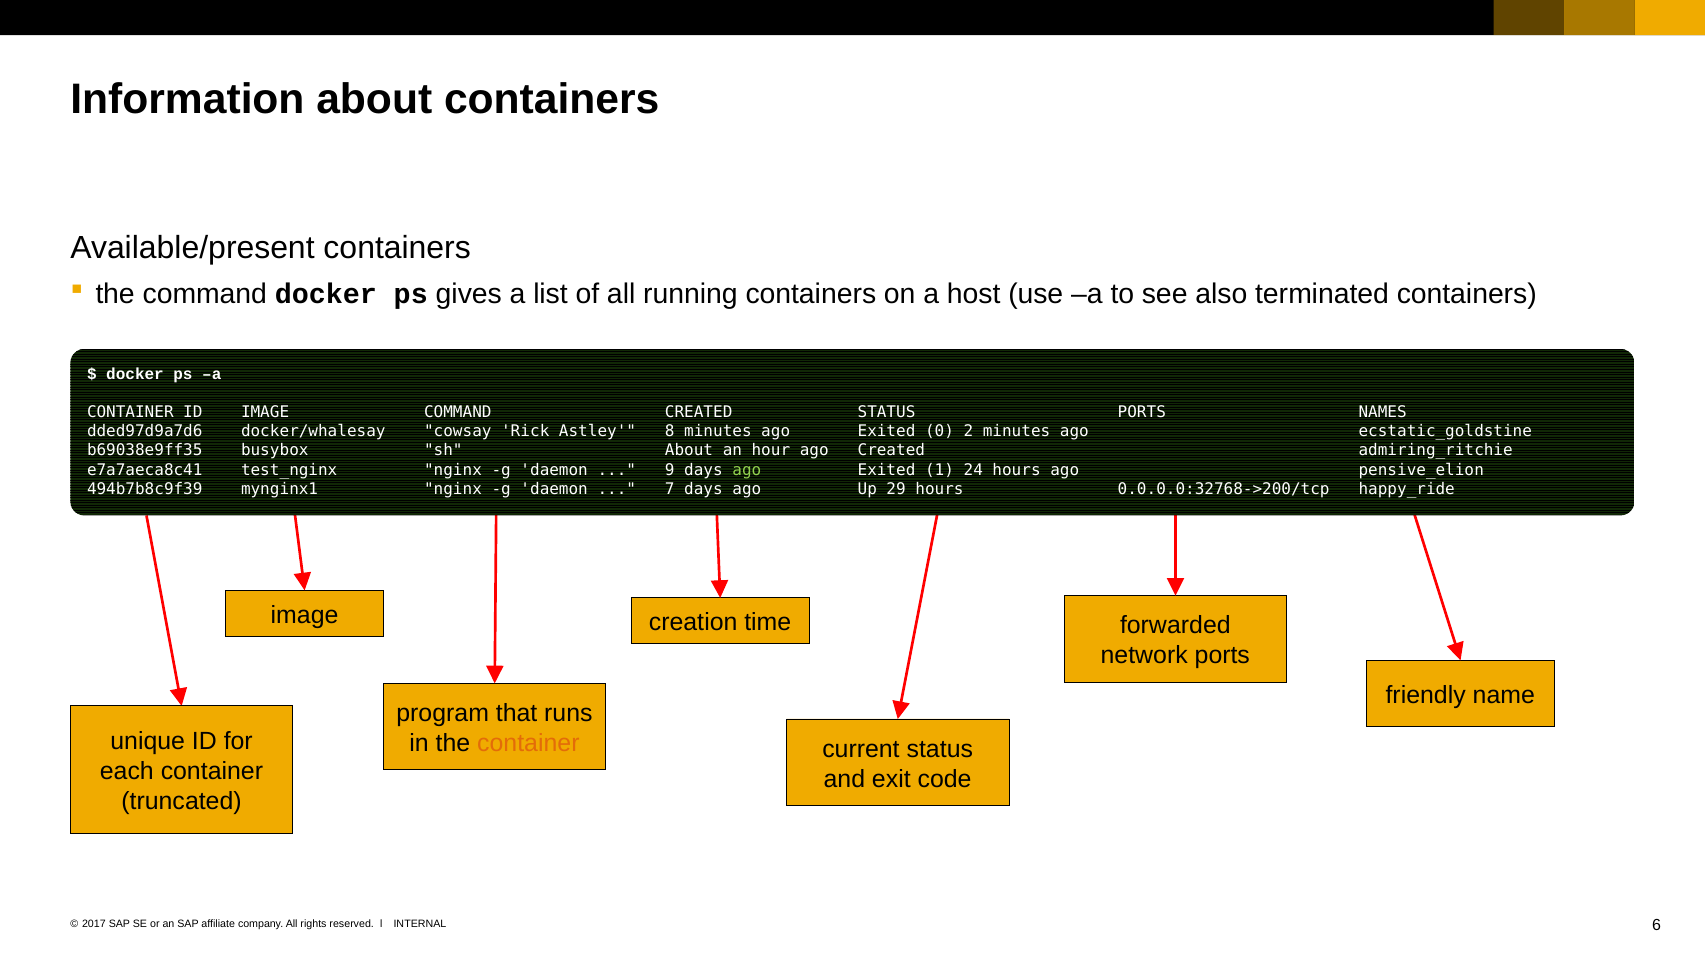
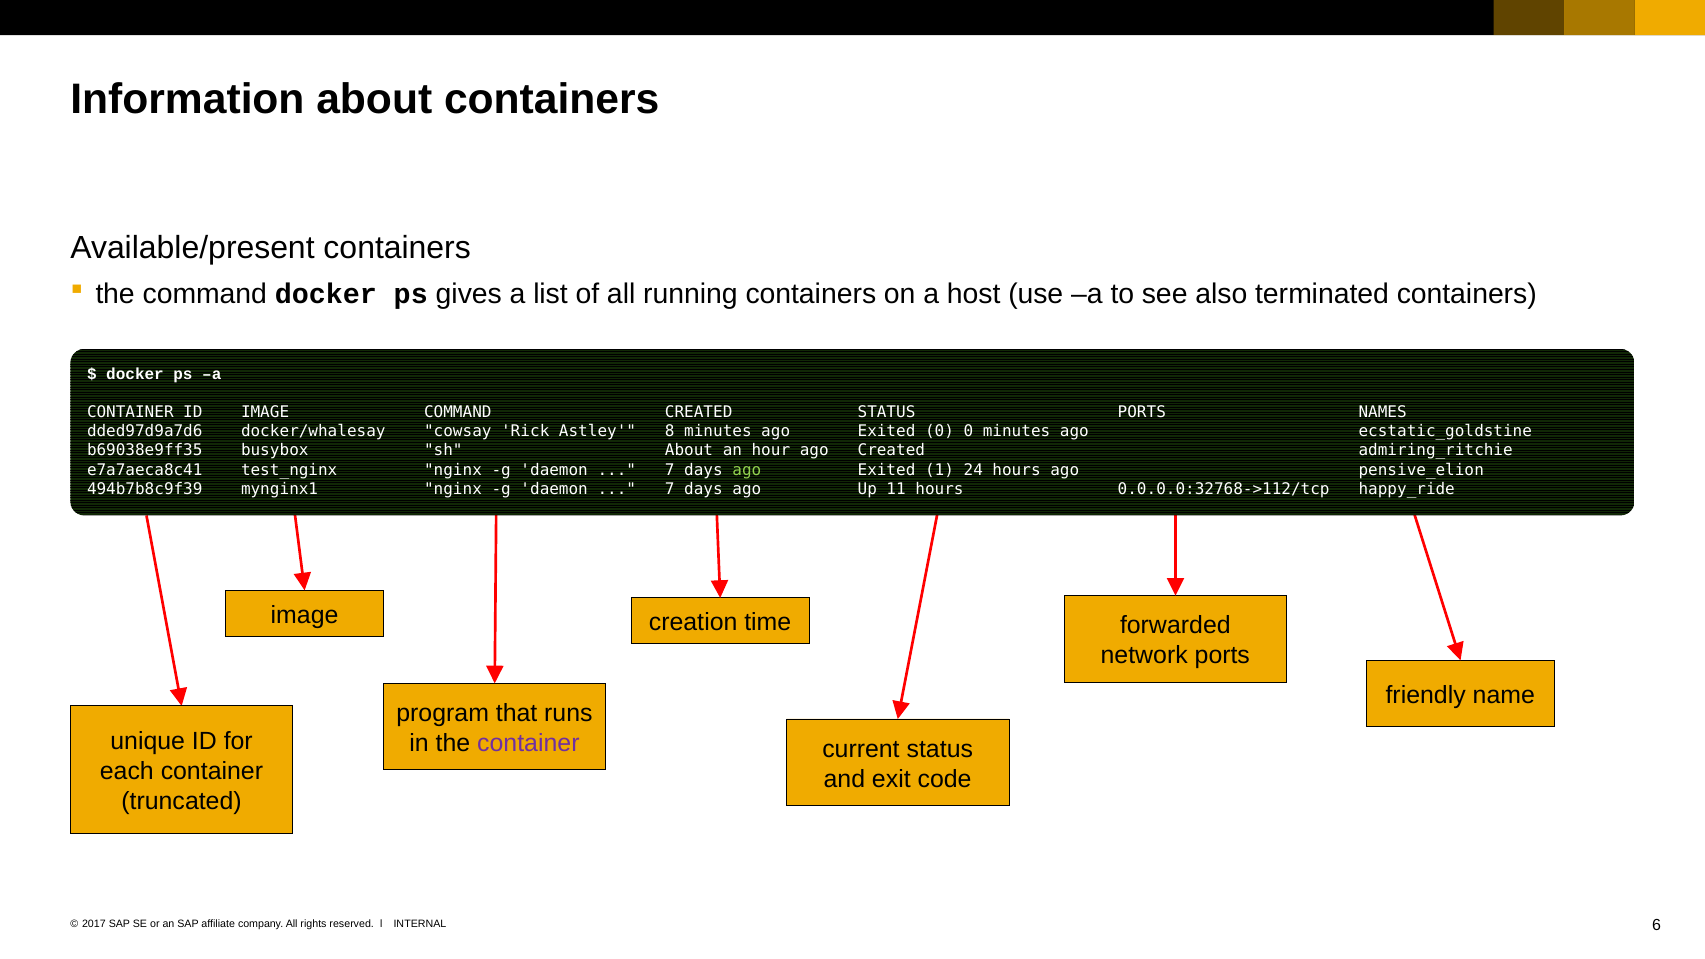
0 2: 2 -> 0 (968, 431)
9: 9 -> 7 (670, 470)
29: 29 -> 11 (896, 489)
0.0.0.0:32768->200/tcp: 0.0.0.0:32768->200/tcp -> 0.0.0.0:32768->112/tcp (1224, 489)
container colour: orange -> purple (528, 743)
